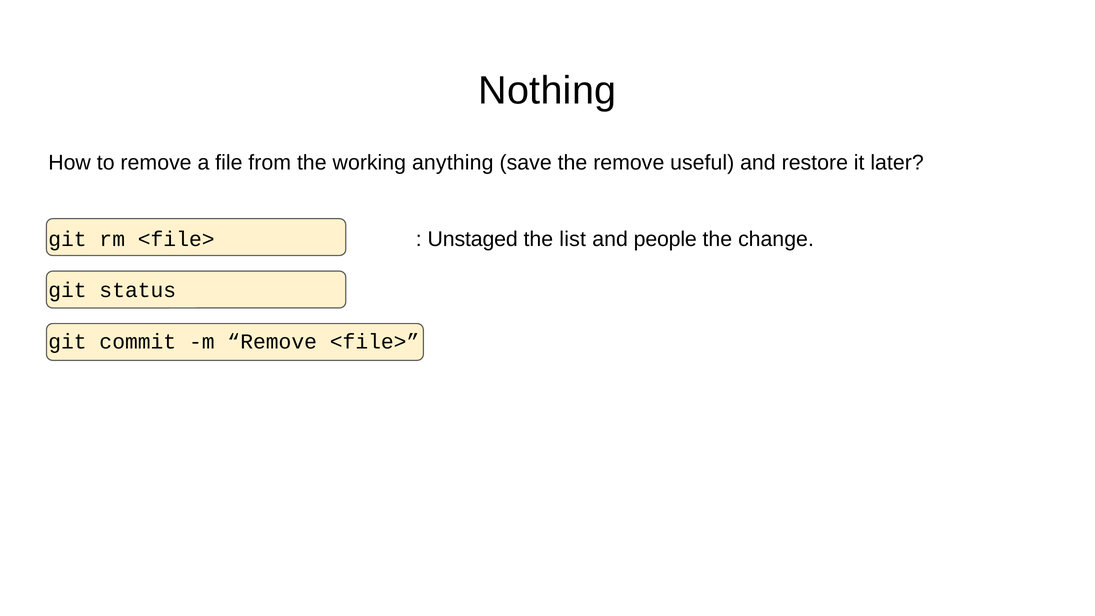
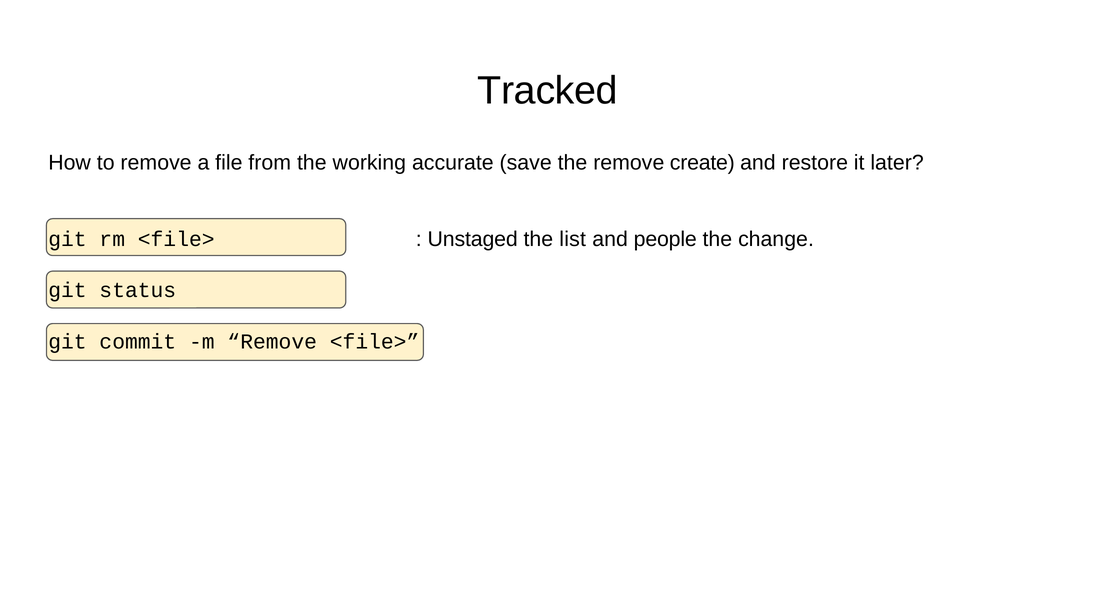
Nothing: Nothing -> Tracked (548, 91)
anything: anything -> accurate (453, 163)
useful: useful -> create (702, 163)
